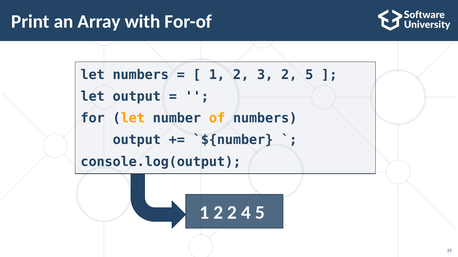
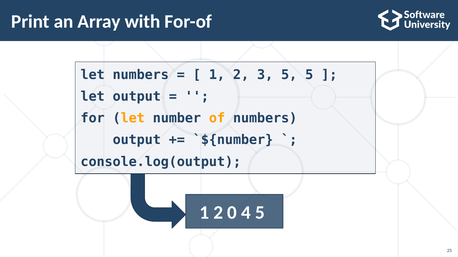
3 2: 2 -> 5 (289, 75)
2 2: 2 -> 0 (232, 213)
